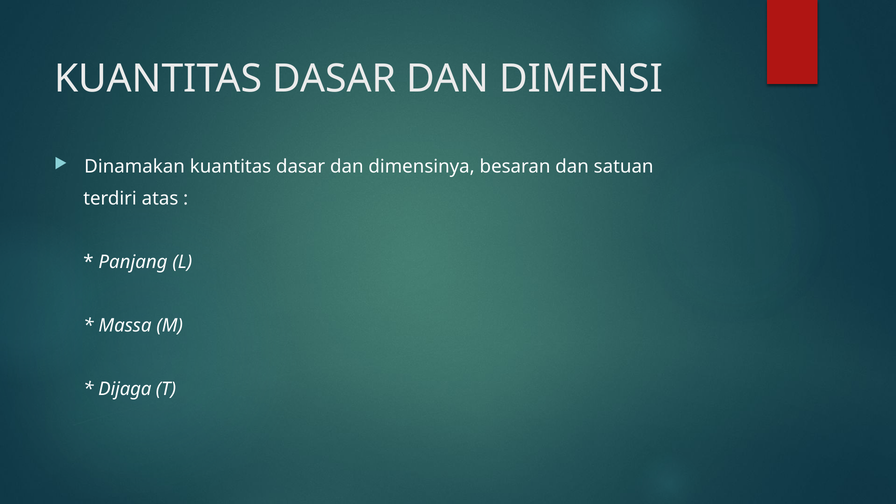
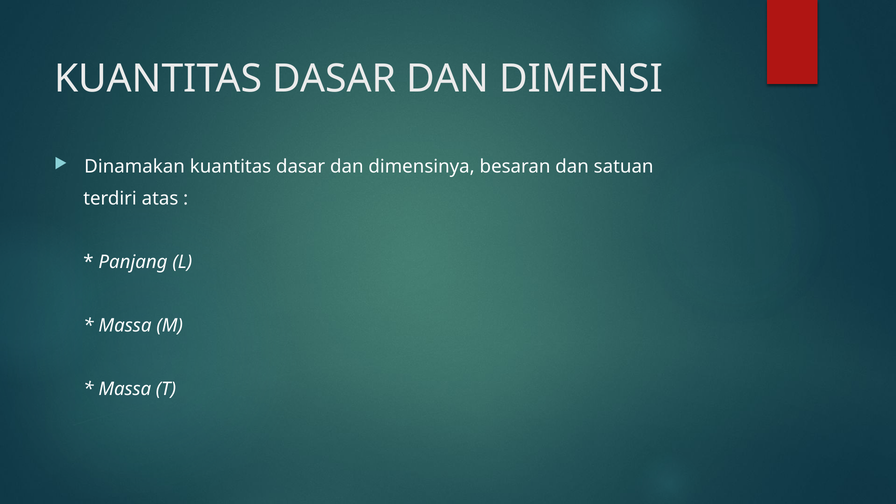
Dijaga: Dijaga -> Massa (125, 389)
